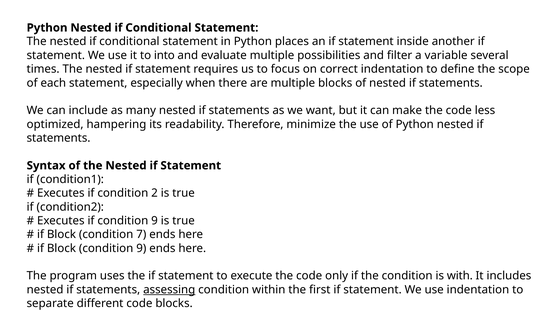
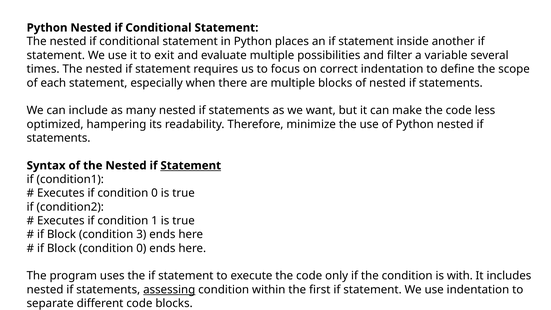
into: into -> exit (164, 55)
Statement underline: none -> present (191, 166)
if condition 2: 2 -> 0 (155, 193)
if condition 9: 9 -> 1 (155, 221)
7: 7 -> 3 (141, 234)
Block condition 9: 9 -> 0 (141, 248)
